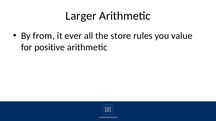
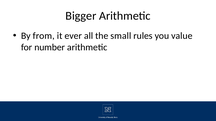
Larger: Larger -> Bigger (81, 16)
store: store -> small (121, 36)
positive: positive -> number (50, 47)
